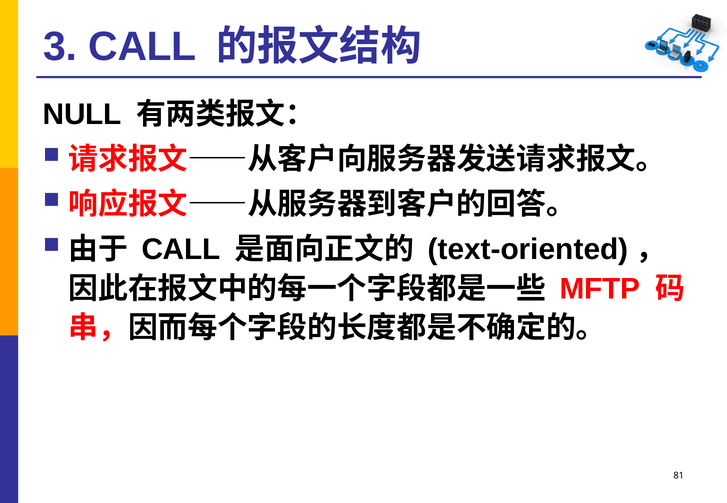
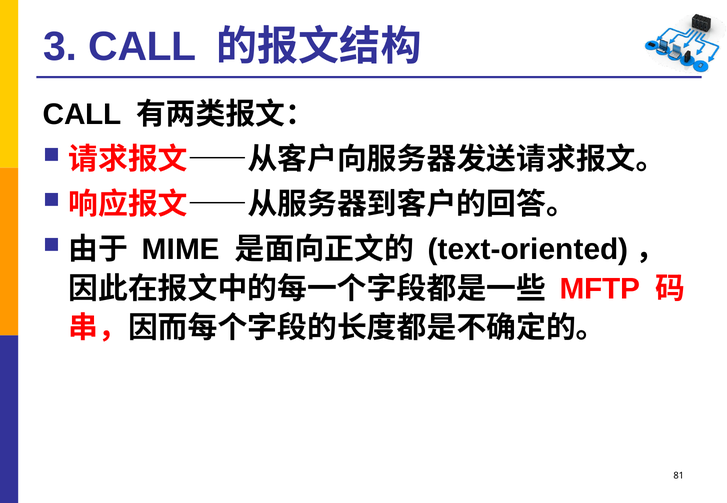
NULL: NULL -> CALL (82, 115)
CALL: CALL -> MIME (181, 250)
